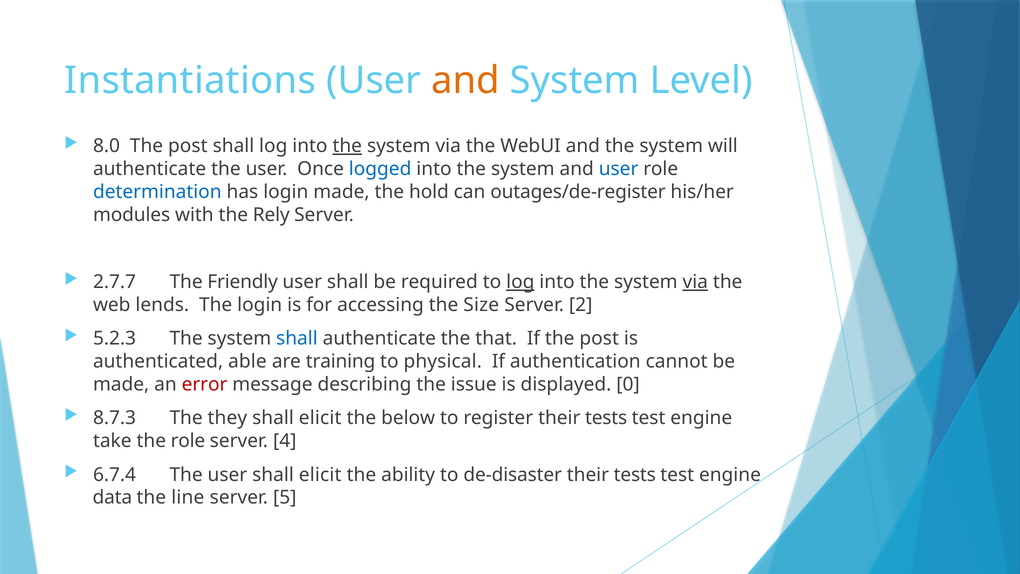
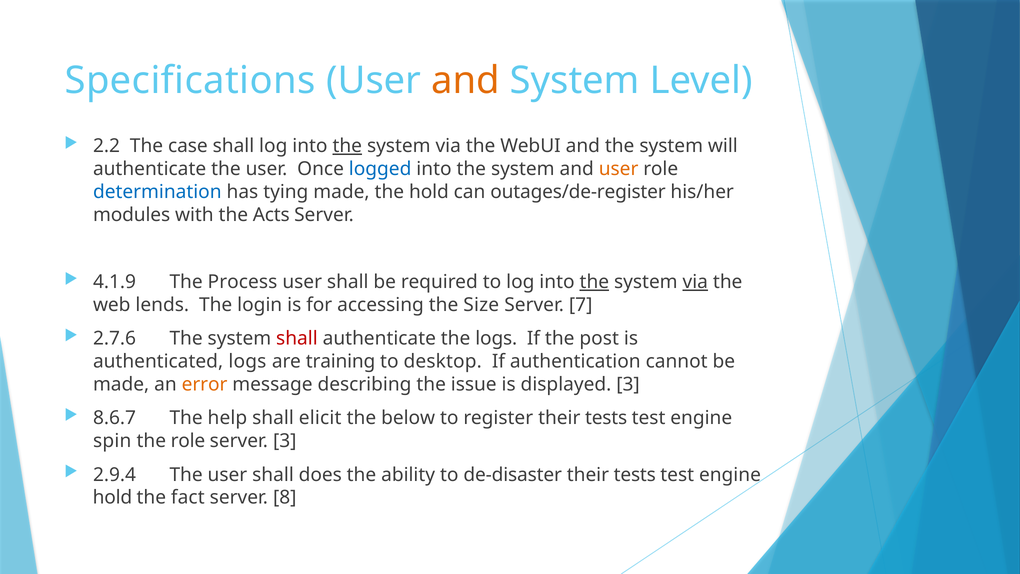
Instantiations: Instantiations -> Specifications (190, 80)
8.0: 8.0 -> 2.2 (106, 146)
post: post -> case (188, 146)
user colour: blue -> orange (619, 169)
has login: login -> tying (286, 192)
Rely: Rely -> Acts (271, 215)
2.7.7: 2.7.7 -> 4.1.9 (115, 282)
Friendly: Friendly -> Process (242, 282)
log underline: present -> none (520, 282)
the underline: none -> present (594, 282)
2: 2 -> 7 (581, 305)
5.2.3: 5.2.3 -> 2.7.6 (115, 338)
shall colour: blue -> red (297, 338)
the that: that -> logs (496, 338)
authenticated able: able -> logs (247, 361)
physical: physical -> desktop (443, 361)
error colour: red -> orange (205, 384)
displayed 0: 0 -> 3 (628, 384)
8.7.3: 8.7.3 -> 8.6.7 (115, 418)
they: they -> help (227, 418)
take: take -> spin (112, 441)
server 4: 4 -> 3 (285, 441)
6.7.4: 6.7.4 -> 2.9.4 (115, 474)
user shall elicit: elicit -> does (320, 474)
data: data -> hold (112, 497)
line: line -> fact (188, 497)
5: 5 -> 8 (285, 497)
